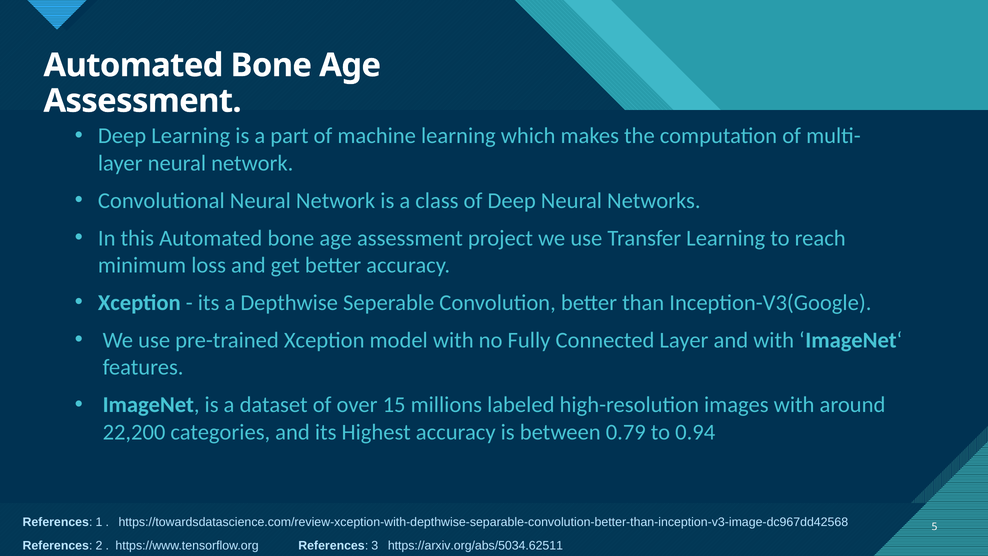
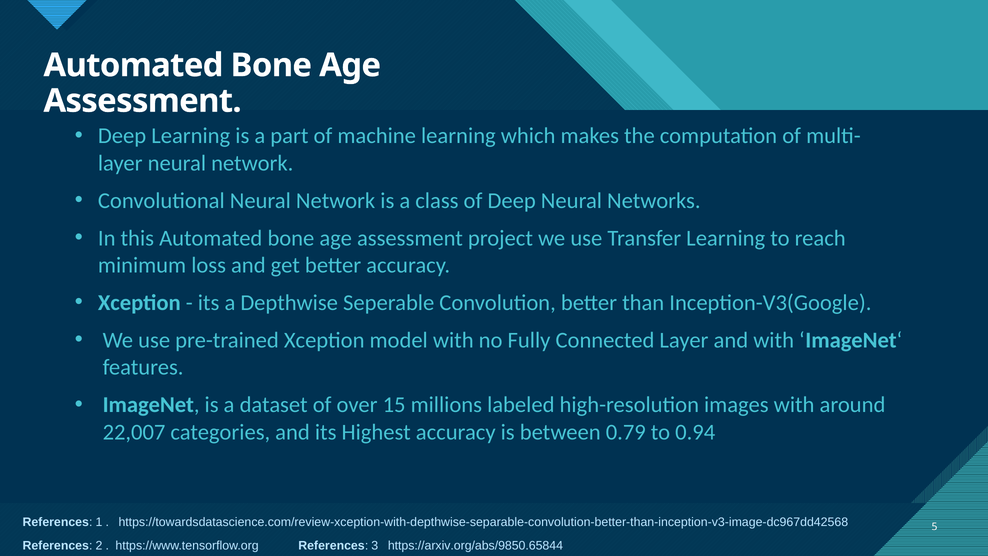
22,200: 22,200 -> 22,007 (134, 432)
https://arxiv.org/abs/5034.62511: https://arxiv.org/abs/5034.62511 -> https://arxiv.org/abs/9850.65844 (475, 546)
